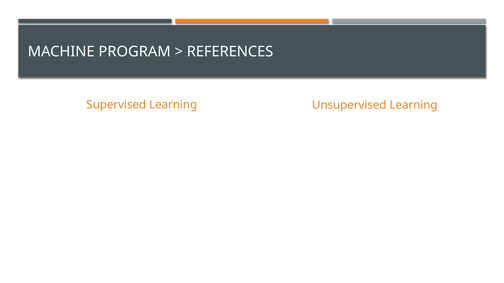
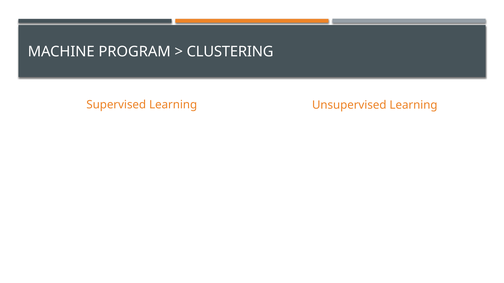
REFERENCES: REFERENCES -> CLUSTERING (230, 52)
